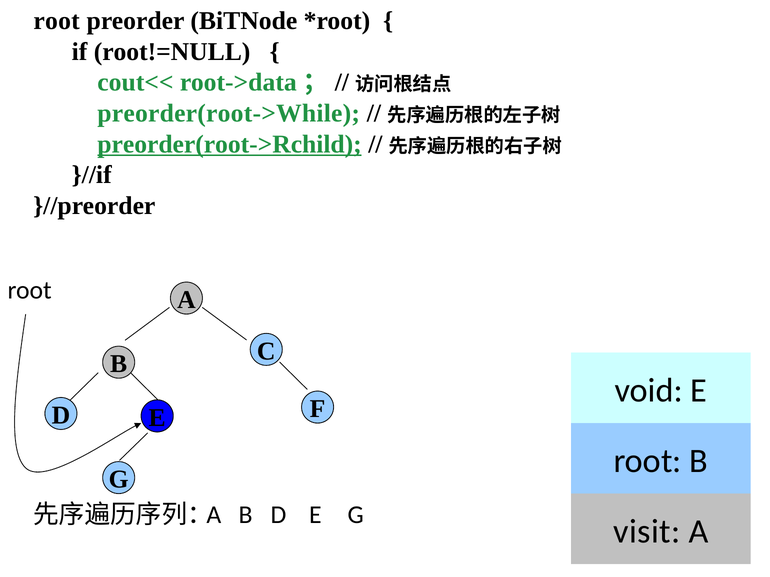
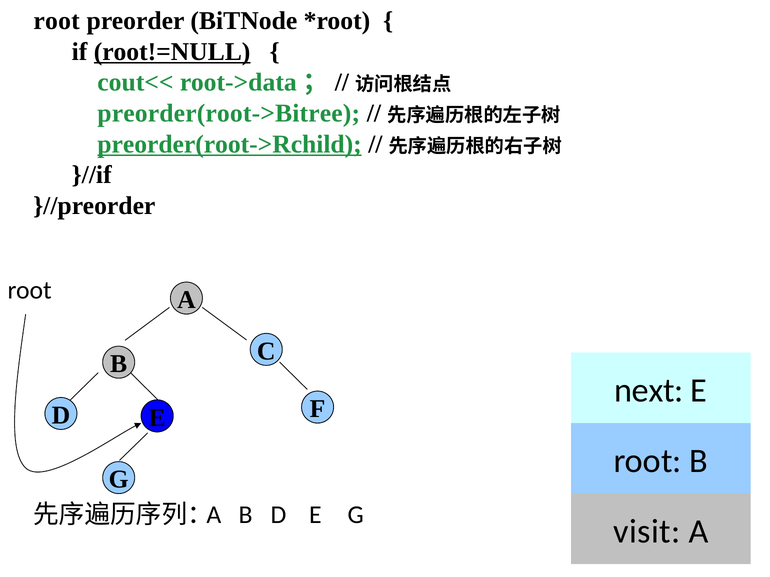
root!=NULL underline: none -> present (172, 52)
preorder(root->While: preorder(root->While -> preorder(root->Bitree (229, 113)
void: void -> next (649, 391)
